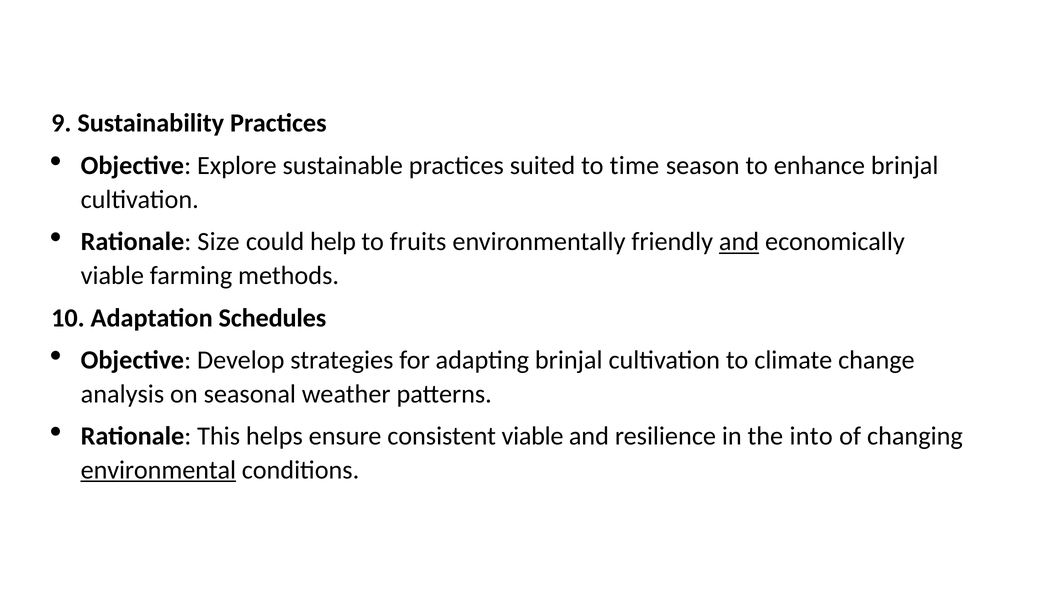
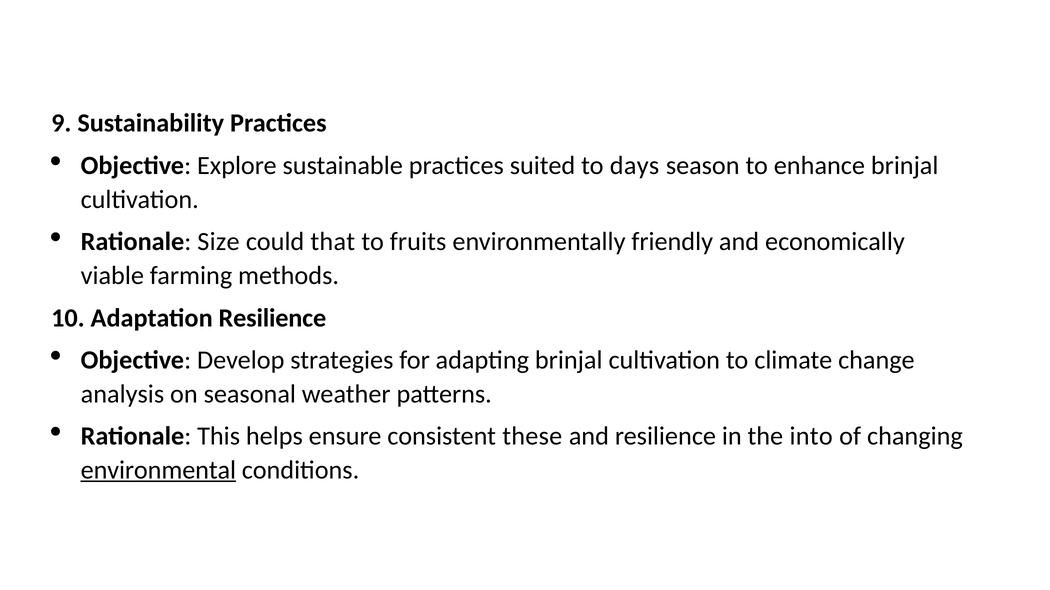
time: time -> days (635, 166)
help: help -> that (333, 242)
and underline: present -> none (739, 242)
Adaptation Schedules: Schedules -> Resilience (272, 318)
consistent viable: viable -> these (532, 437)
